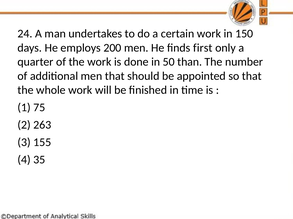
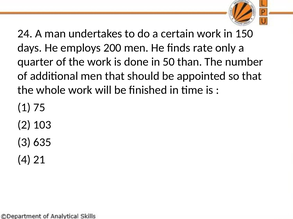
first: first -> rate (203, 48)
263: 263 -> 103 (42, 125)
155: 155 -> 635 (42, 143)
35: 35 -> 21 (39, 160)
